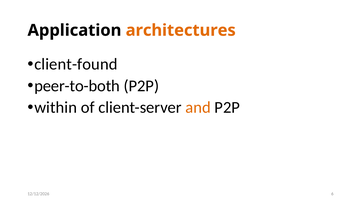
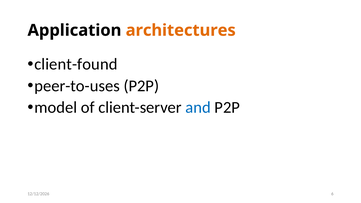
peer-to-both: peer-to-both -> peer-to-uses (77, 86)
within: within -> model (56, 107)
and colour: orange -> blue (198, 107)
